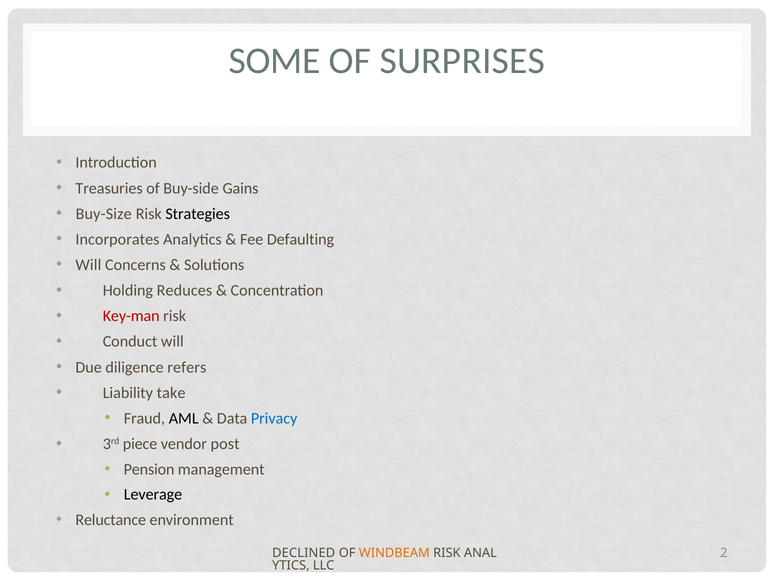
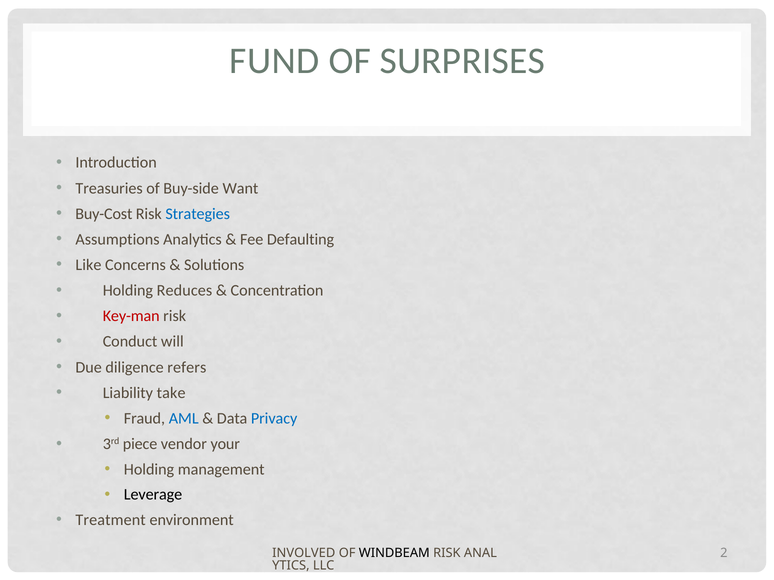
SOME: SOME -> FUND (274, 61)
Gains: Gains -> Want (240, 188)
Buy-Size: Buy-Size -> Buy-Cost (104, 214)
Strategies colour: black -> blue (198, 214)
Incorporates: Incorporates -> Assumptions (118, 240)
Will: Will -> Like (88, 265)
AML colour: black -> blue (184, 419)
post: post -> your (225, 444)
Pension: Pension -> Holding (149, 470)
Reluctance: Reluctance -> Treatment (111, 520)
DECLINED: DECLINED -> INVOLVED (304, 553)
WINDBEAM colour: orange -> black (394, 553)
